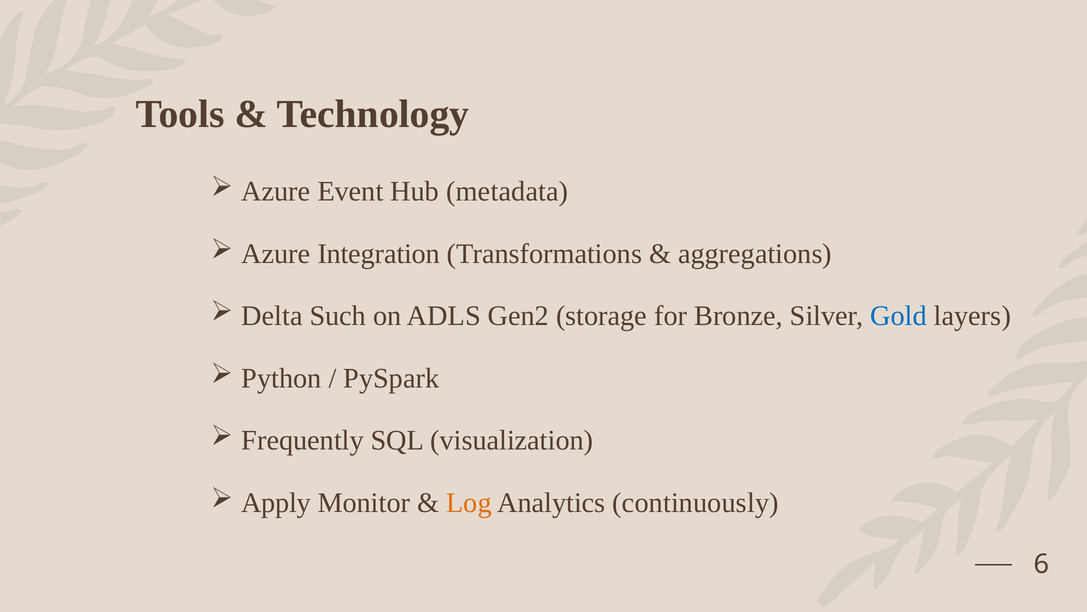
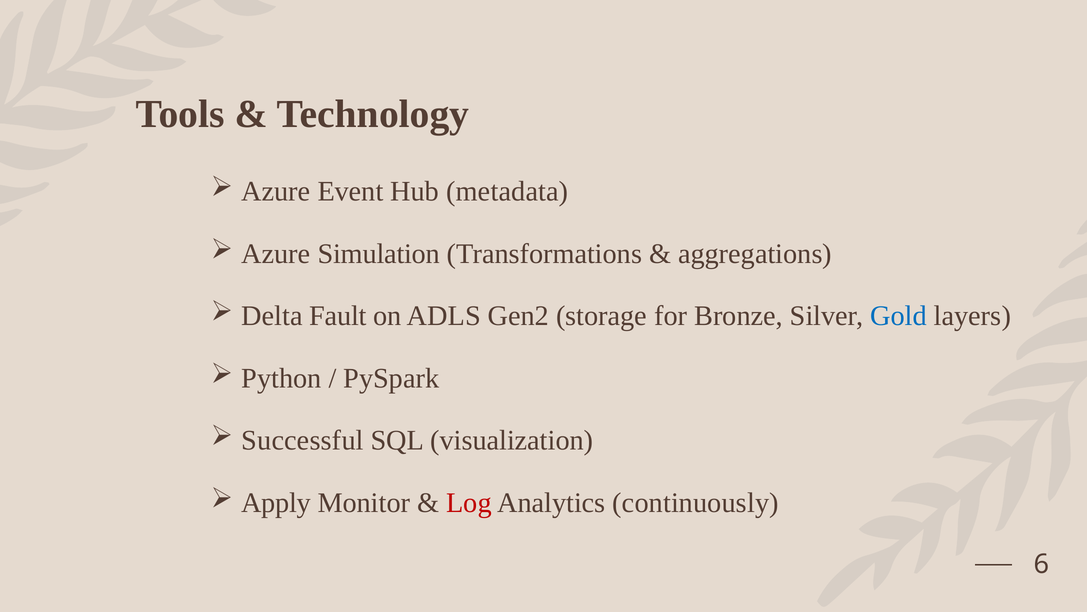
Integration: Integration -> Simulation (379, 254)
Such: Such -> Fault (338, 316)
Frequently: Frequently -> Successful (303, 440)
Log colour: orange -> red (469, 502)
